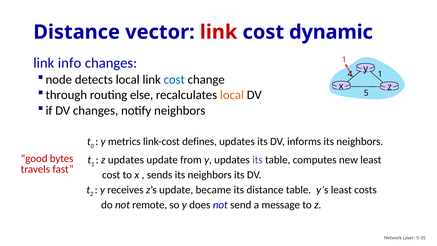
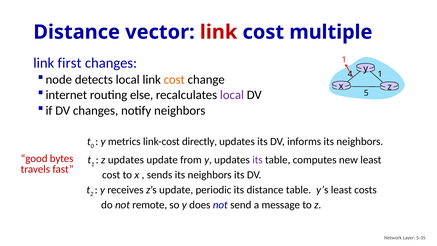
dynamic: dynamic -> multiple (331, 32)
info: info -> first (70, 63)
cost colour: blue -> orange (174, 79)
through: through -> internet (66, 95)
local colour: orange -> purple (232, 95)
defines: defines -> directly (200, 142)
became: became -> periodic (213, 190)
